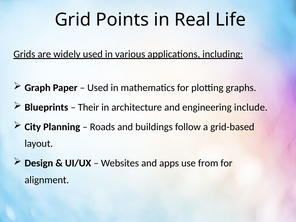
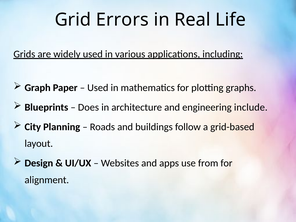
Points: Points -> Errors (122, 20)
Their: Their -> Does (88, 107)
